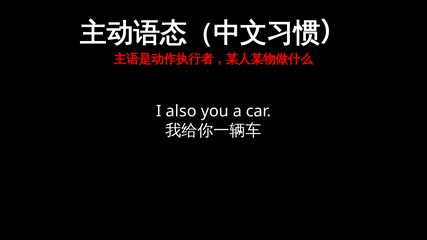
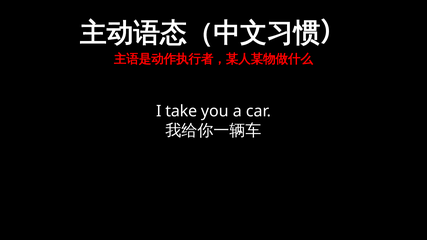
also: also -> take (181, 111)
